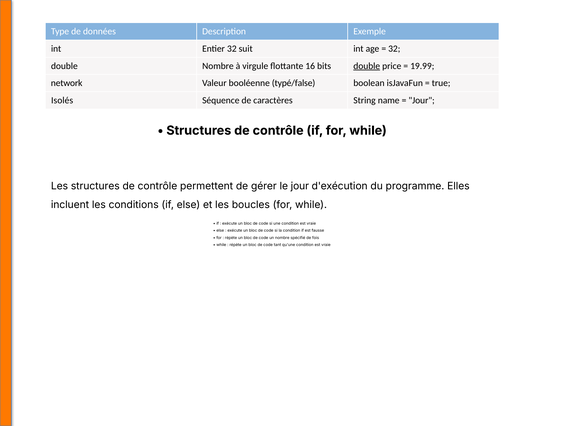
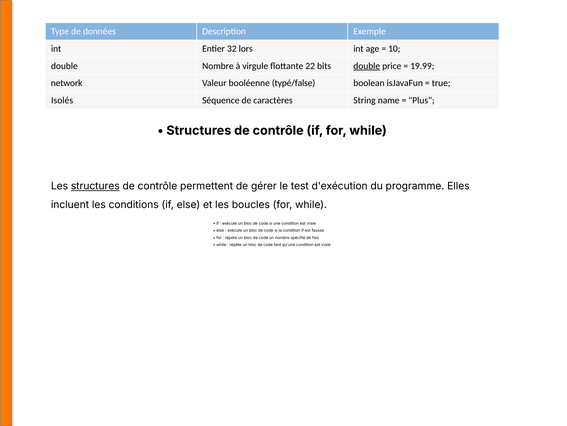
suit: suit -> lors (246, 49)
32: 32 -> 10 (394, 49)
16: 16 -> 22 (310, 66)
Jour: Jour -> Plus (422, 100)
structures underline: none -> present (95, 186)
le jour: jour -> test (300, 186)
